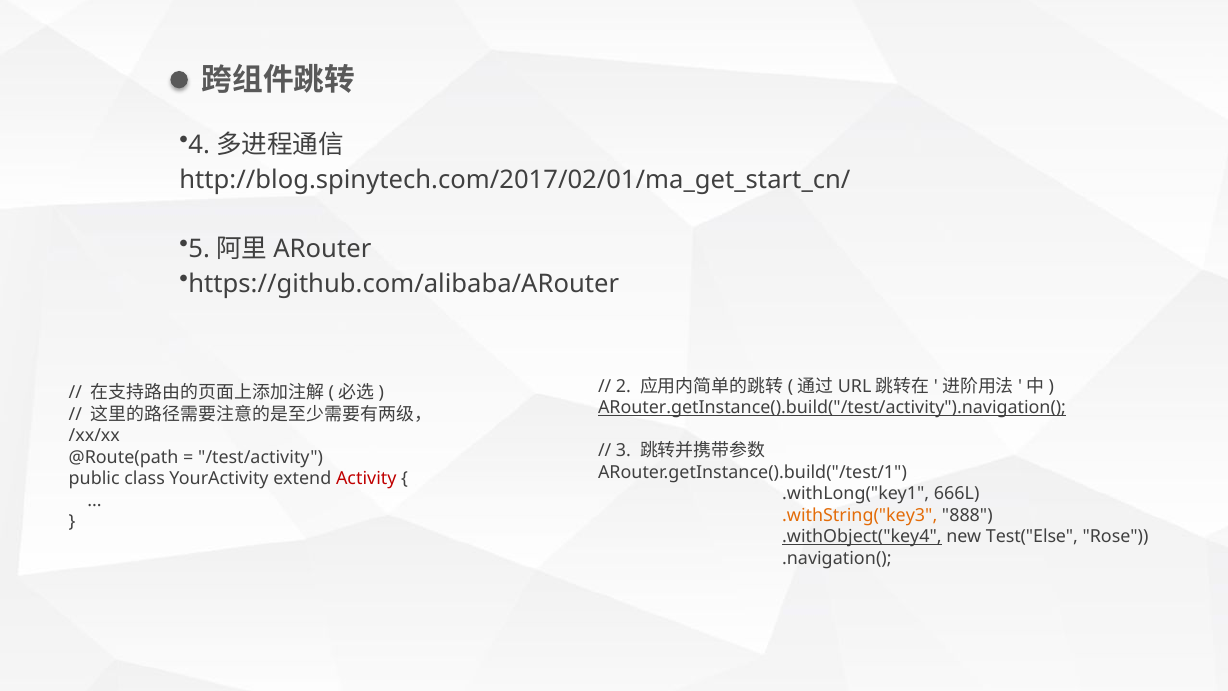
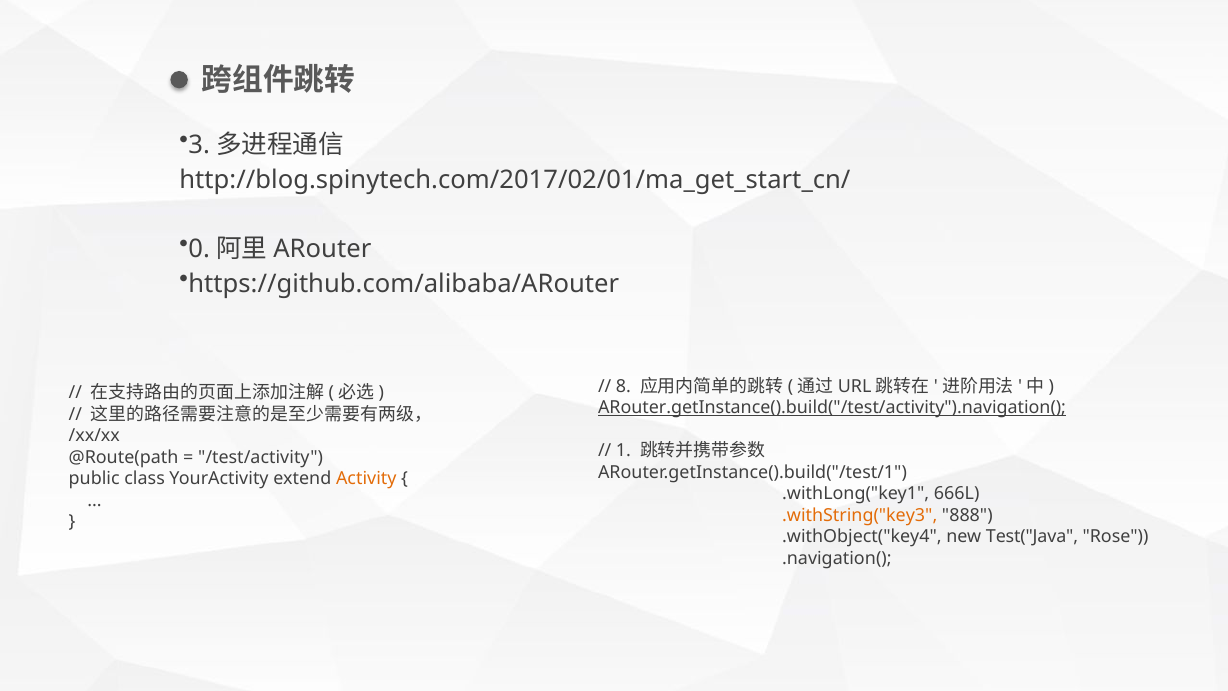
4: 4 -> 3 (199, 145)
5: 5 -> 0 (199, 249)
2: 2 -> 8 (623, 386)
3: 3 -> 1 (623, 451)
Activity colour: red -> orange (366, 479)
.withObject("key4 underline: present -> none (862, 537)
Test("Else: Test("Else -> Test("Java (1032, 537)
